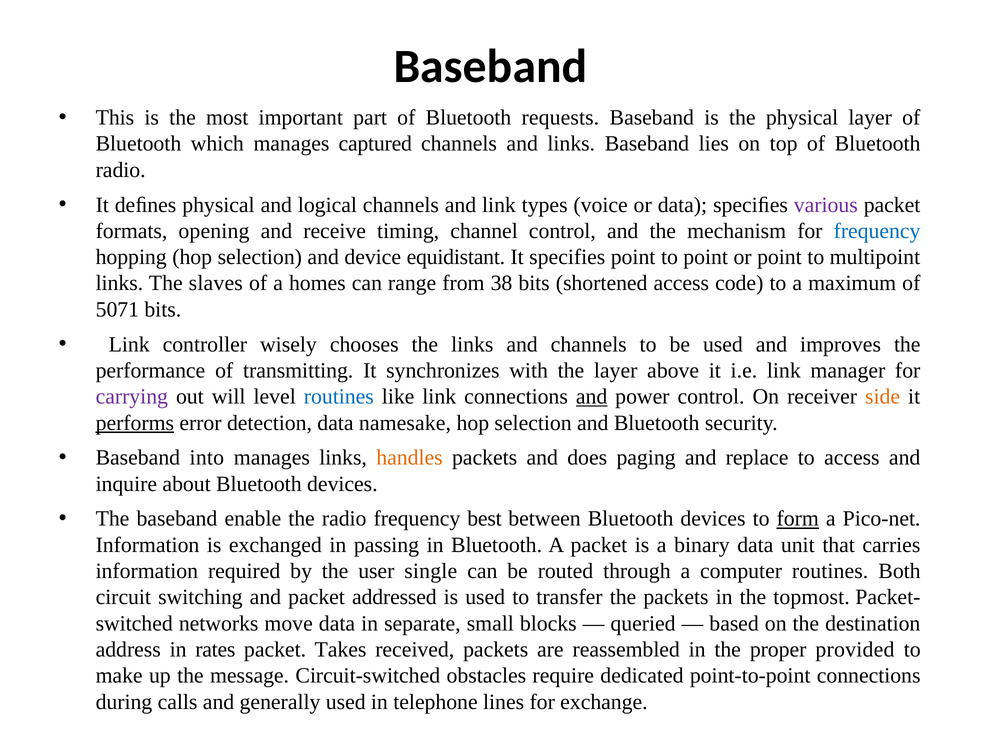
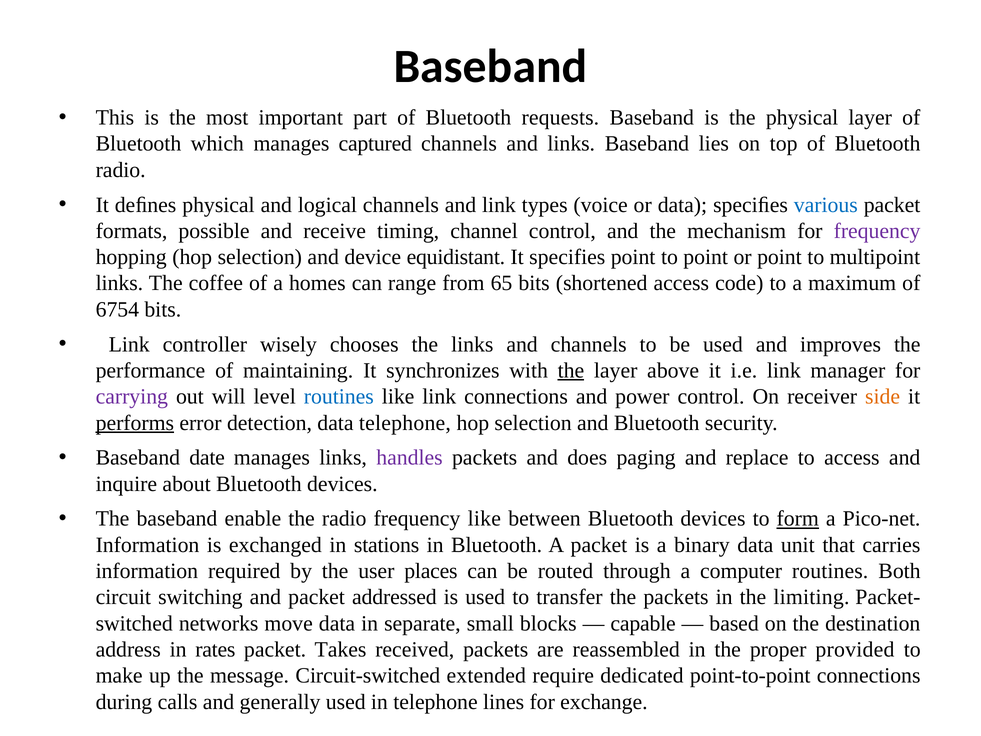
various colour: purple -> blue (826, 205)
opening: opening -> possible (214, 231)
frequency colour: blue -> purple (877, 231)
slaves: slaves -> coffee (216, 283)
38: 38 -> 65 (502, 283)
5071: 5071 -> 6754 (117, 309)
transmitting: transmitting -> maintaining (298, 370)
the underline: none -> present (571, 370)
and underline: present -> none (592, 397)
data namesake: namesake -> telephone (405, 423)
into: into -> date (207, 458)
handles colour: orange -> purple (409, 458)
frequency best: best -> like (484, 519)
passing: passing -> stations (387, 545)
single: single -> places (431, 571)
topmost: topmost -> limiting (811, 597)
queried: queried -> capable (643, 623)
obstacles: obstacles -> extended (486, 675)
